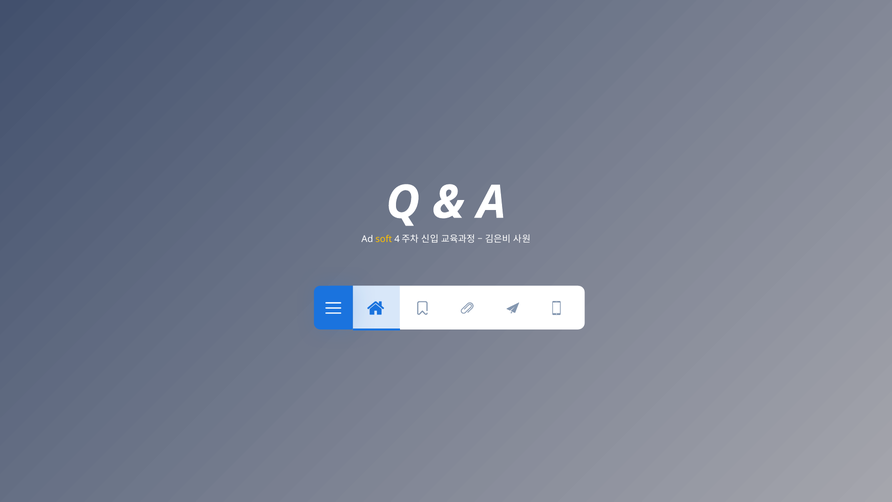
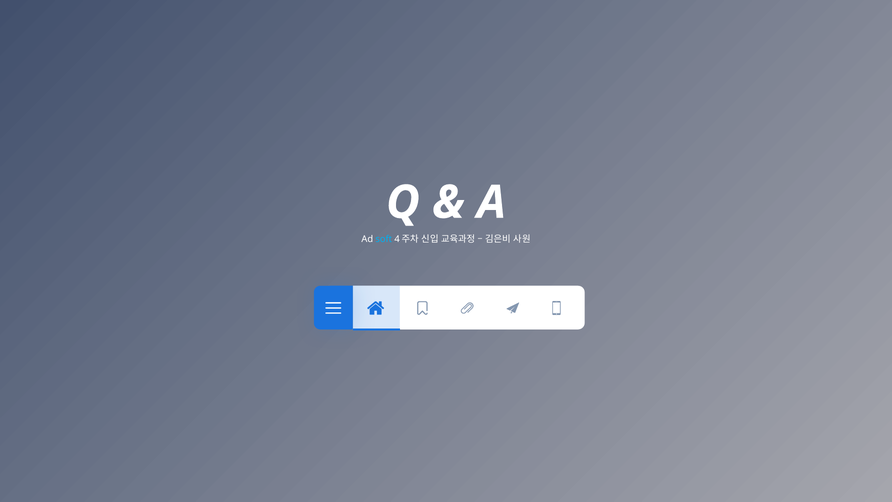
soft colour: yellow -> light blue (384, 239)
